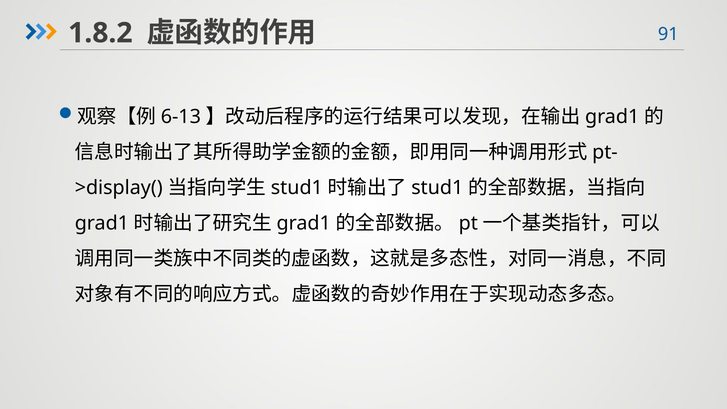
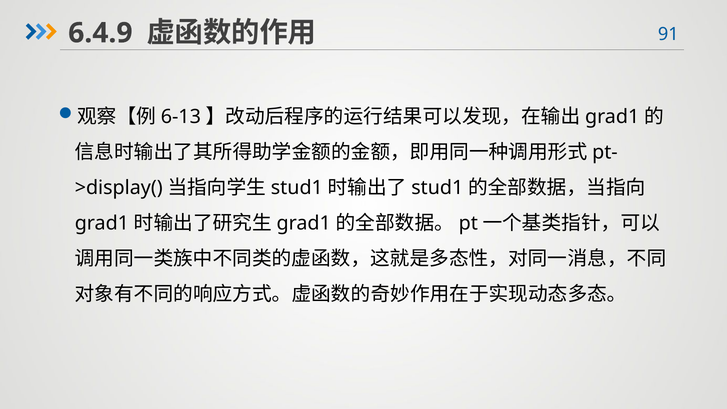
1.8.2: 1.8.2 -> 6.4.9 (100, 33)
